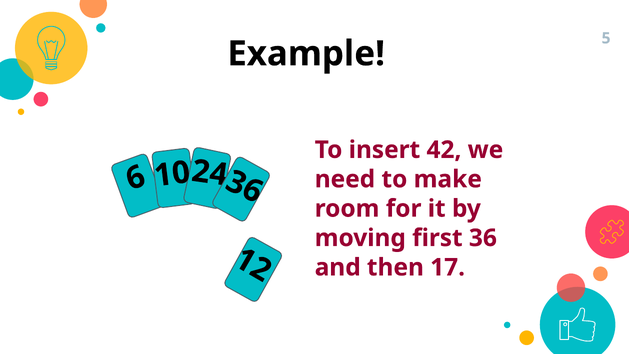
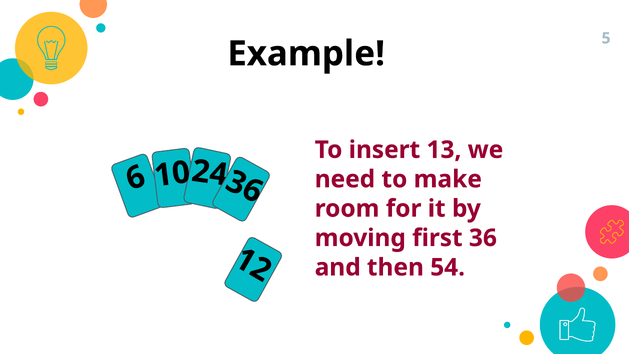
42: 42 -> 13 (444, 150)
17: 17 -> 54 (448, 267)
